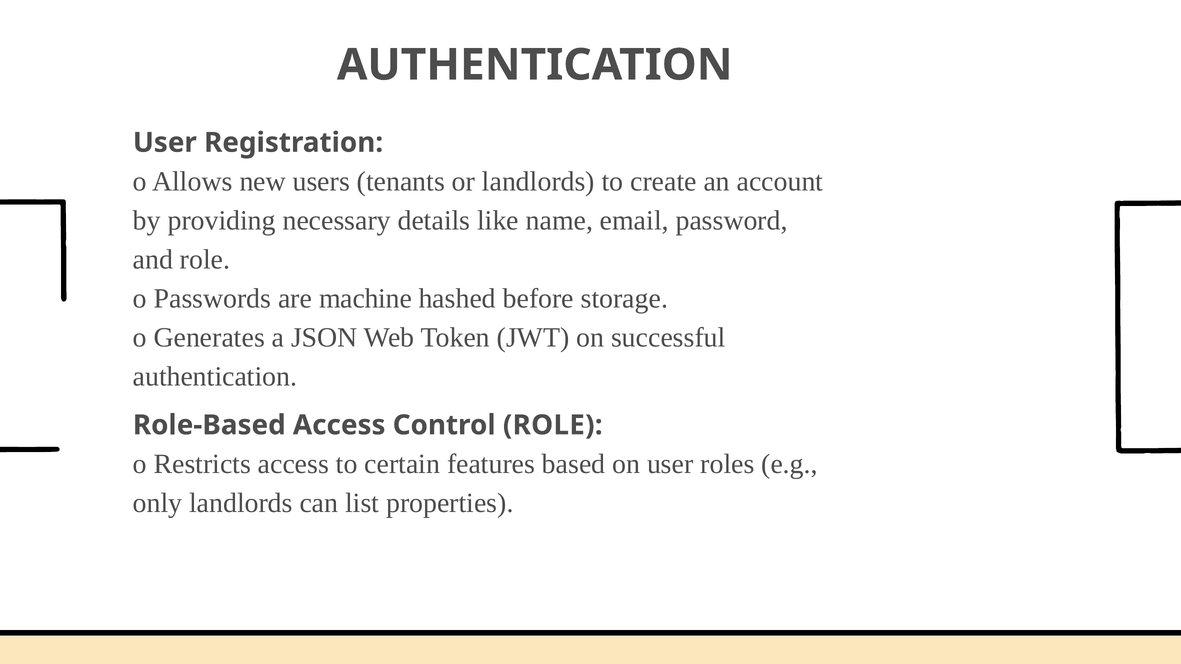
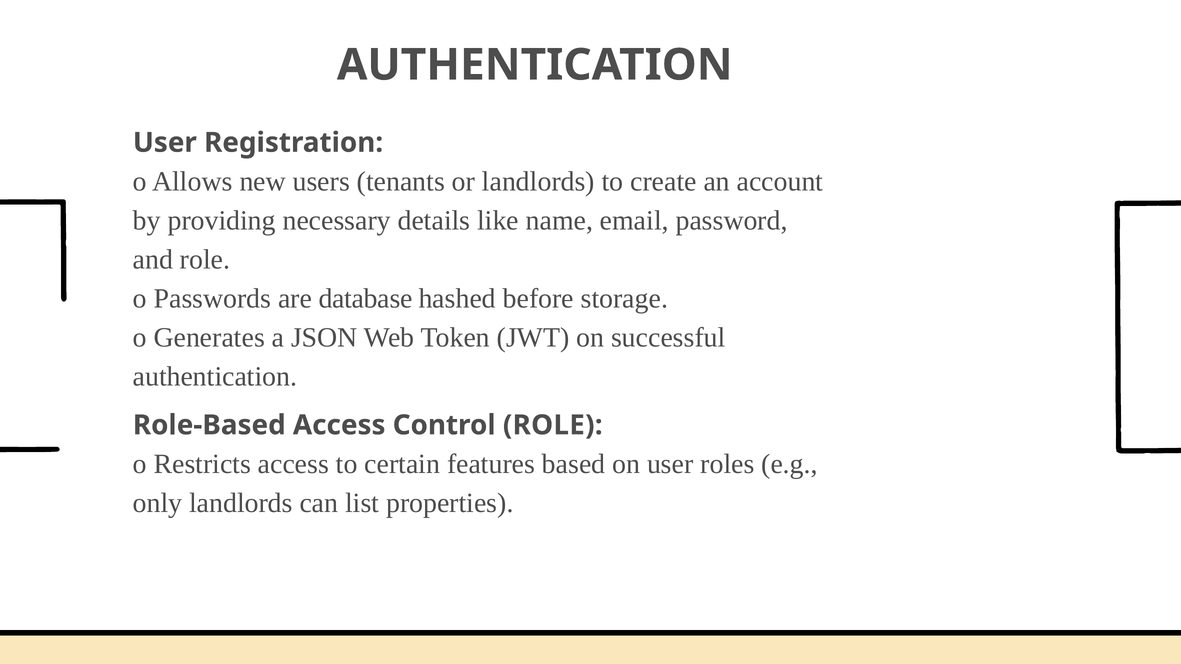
machine: machine -> database (365, 299)
